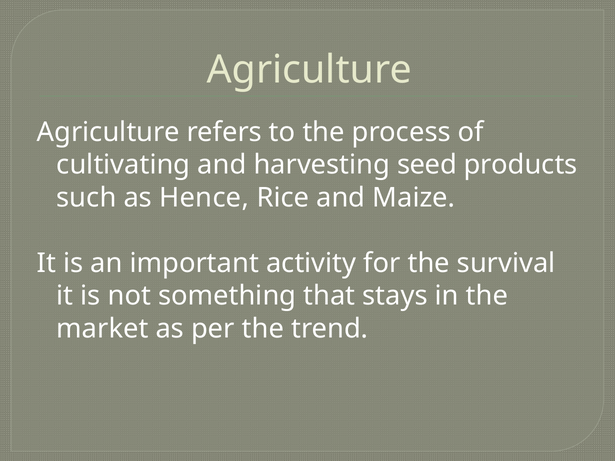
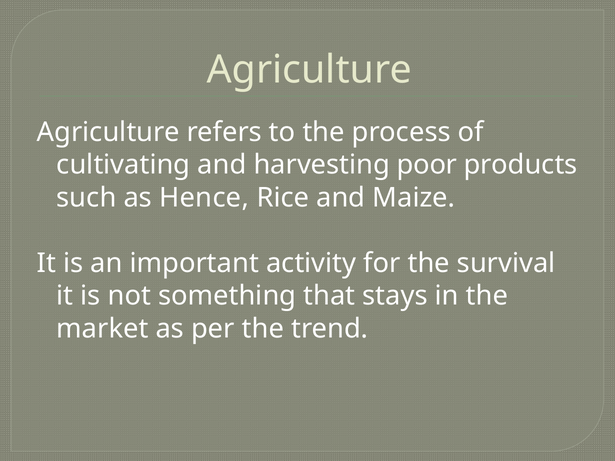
seed: seed -> poor (427, 165)
